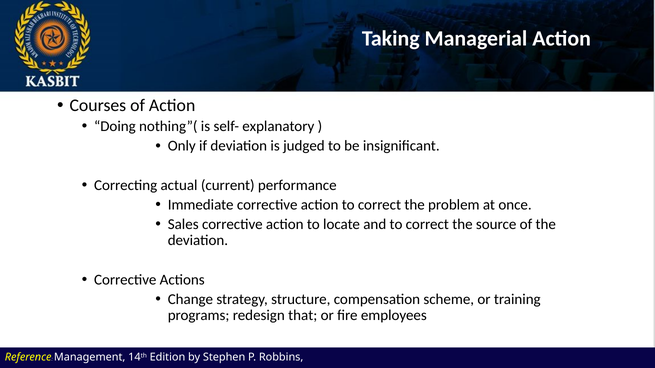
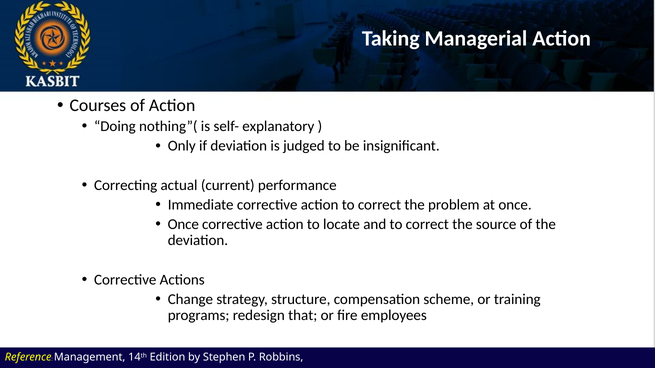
Sales: Sales -> Once (183, 225)
